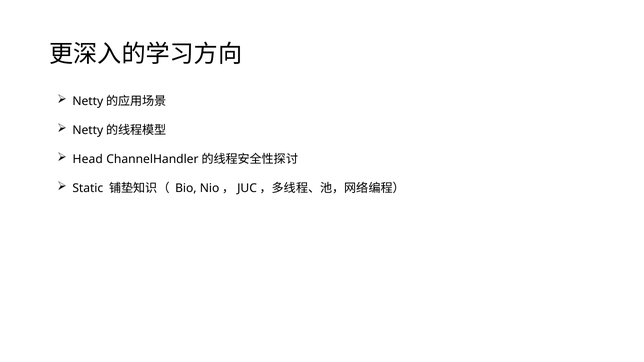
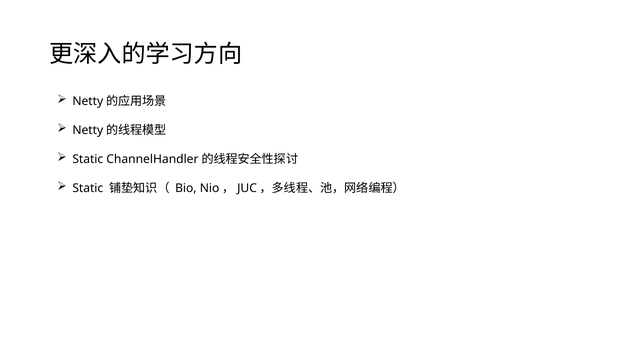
Head: Head -> Static (88, 159)
